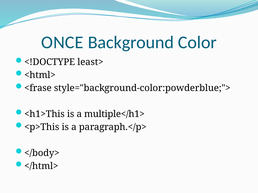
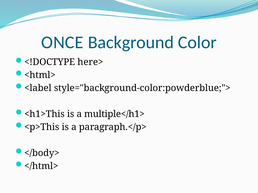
least>: least> -> here> (90, 62)
<frase: <frase -> <label (38, 88)
